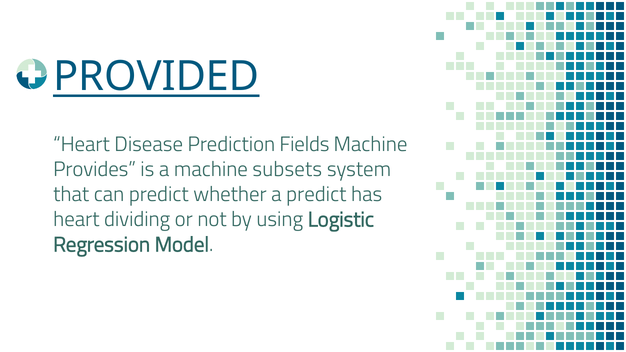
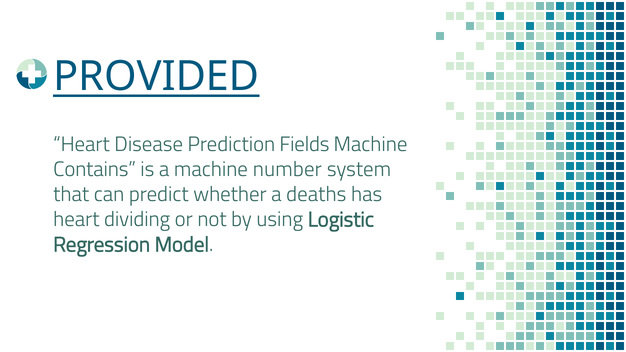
Provides: Provides -> Contains (95, 170)
subsets: subsets -> number (287, 170)
a predict: predict -> deaths (316, 195)
